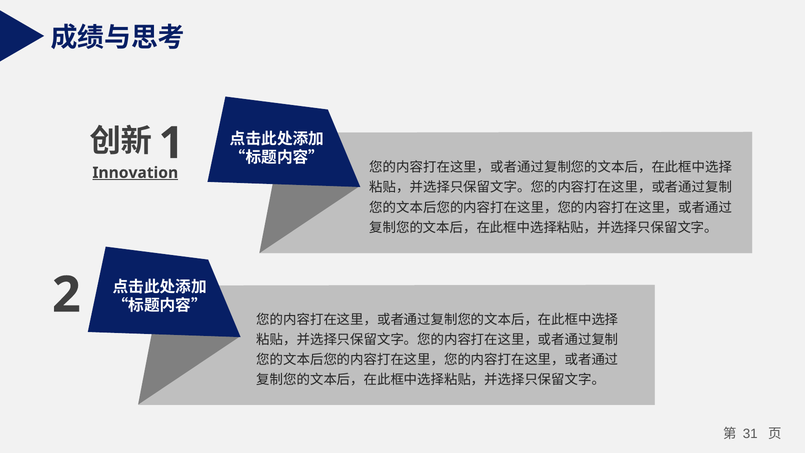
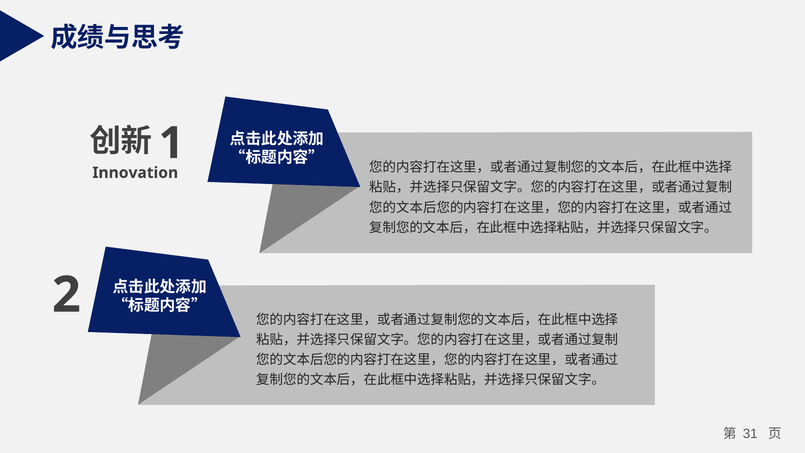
Innovation underline: present -> none (135, 173)
